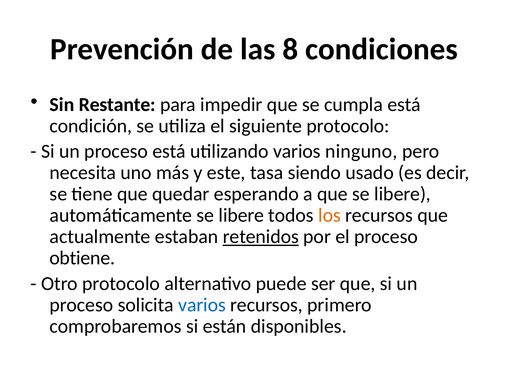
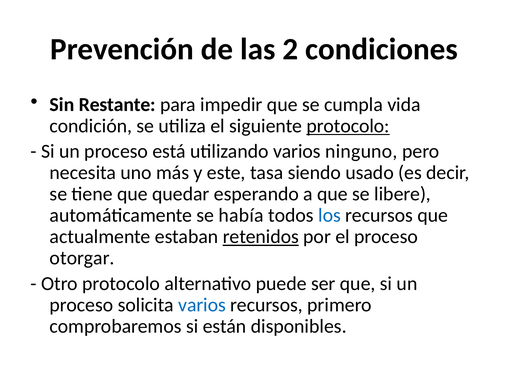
8: 8 -> 2 (290, 49)
cumpla está: está -> vida (404, 105)
protocolo underline: none -> present (348, 126)
automáticamente se libere: libere -> había (241, 216)
los colour: orange -> blue (330, 216)
obtiene: obtiene -> otorgar (82, 259)
